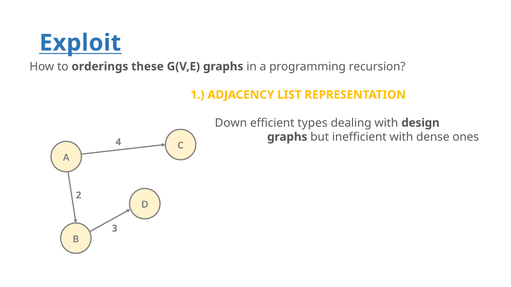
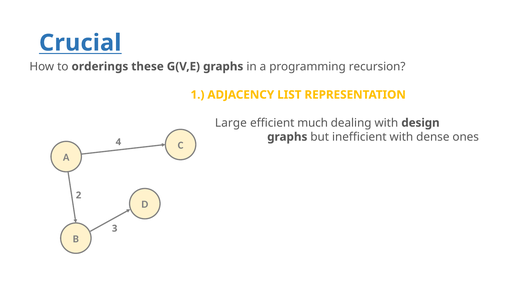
Exploit: Exploit -> Crucial (80, 43)
Down: Down -> Large (231, 123)
types: types -> much (313, 123)
